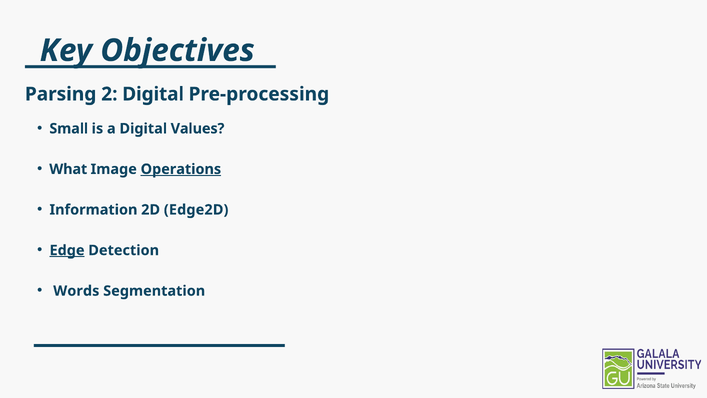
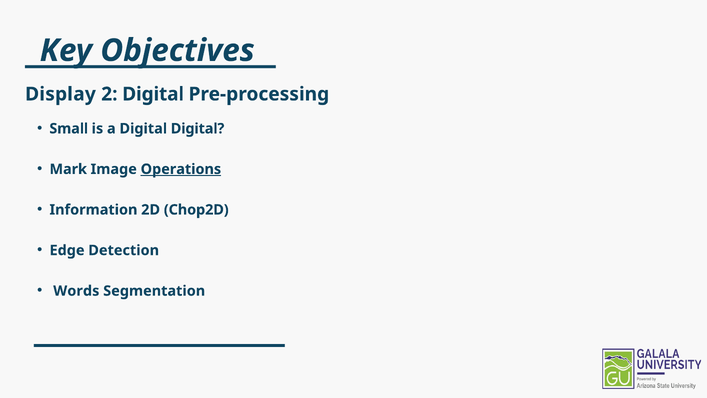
Parsing: Parsing -> Display (60, 94)
Digital Values: Values -> Digital (198, 129)
What: What -> Mark (68, 169)
Edge2D: Edge2D -> Chop2D (196, 210)
Edge underline: present -> none (67, 250)
